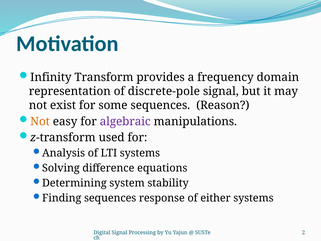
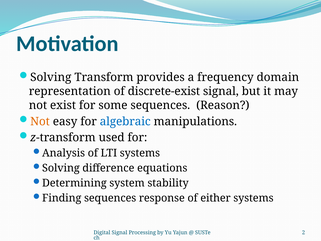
Infinity: Infinity -> Solving (51, 77)
discrete-pole: discrete-pole -> discrete-exist (164, 91)
algebraic colour: purple -> blue (125, 121)
